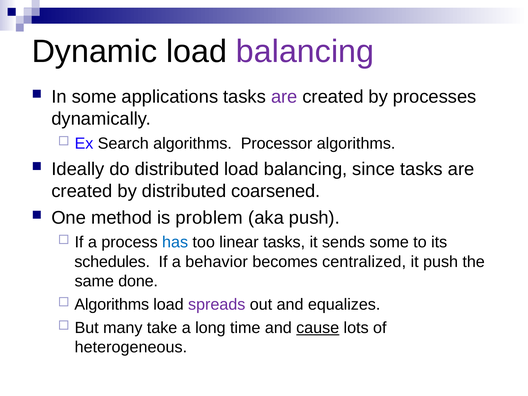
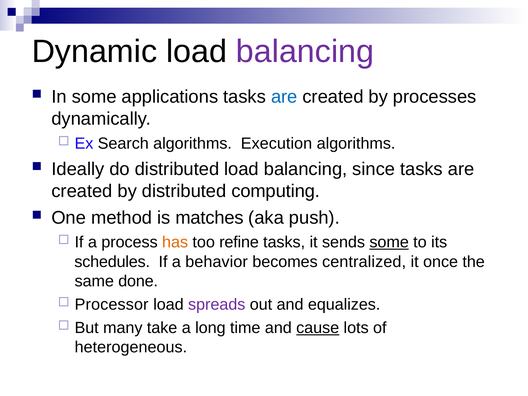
are colour: purple -> blue (284, 97)
Processor: Processor -> Execution (276, 143)
coarsened: coarsened -> computing (276, 191)
problem: problem -> matches (209, 218)
has colour: blue -> orange (175, 242)
linear: linear -> refine (239, 242)
some underline: none -> present (389, 242)
it push: push -> once (441, 262)
Algorithms: Algorithms -> Processor (112, 305)
